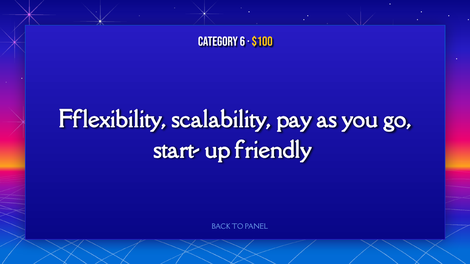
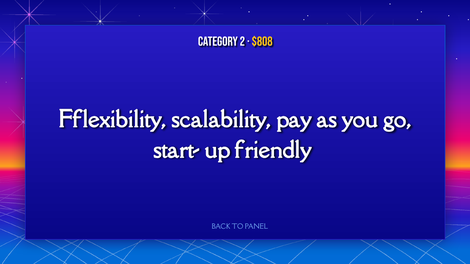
6: 6 -> 2 (242, 42)
$100: $100 -> $808 (262, 42)
